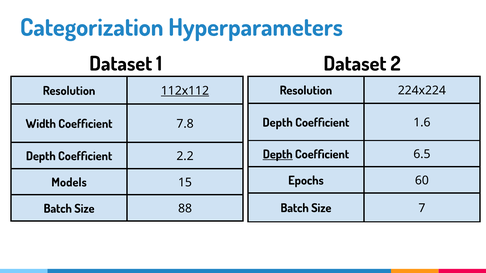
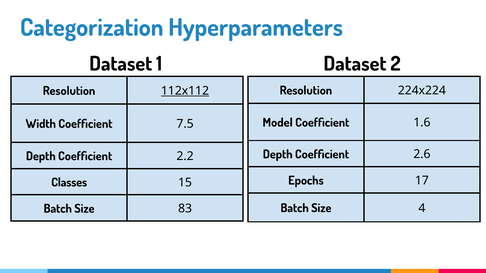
Depth: Depth -> Model (278, 123)
7.8: 7.8 -> 7.5 (185, 124)
Depth underline: present -> none (278, 155)
6.5: 6.5 -> 2.6 (422, 154)
60: 60 -> 17 (422, 181)
Models: Models -> Classes (69, 183)
7: 7 -> 4 (422, 208)
88: 88 -> 83 (185, 209)
